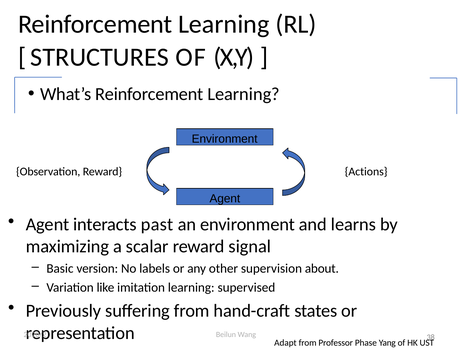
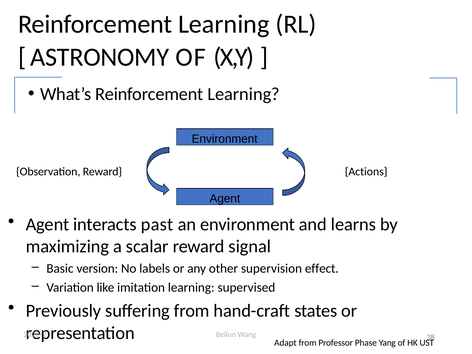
STRUCTURES: STRUCTURES -> ASTRONOMY (100, 57)
about: about -> effect (322, 269)
